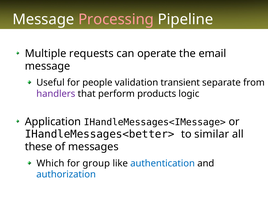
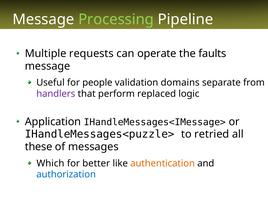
Processing colour: pink -> light green (116, 19)
email: email -> faults (212, 54)
transient: transient -> domains (180, 83)
products: products -> replaced (157, 94)
IHandleMessages<better>: IHandleMessages<better> -> IHandleMessages<puzzle> (100, 134)
similar: similar -> retried (212, 134)
group: group -> better (96, 163)
authentication colour: blue -> orange (163, 163)
